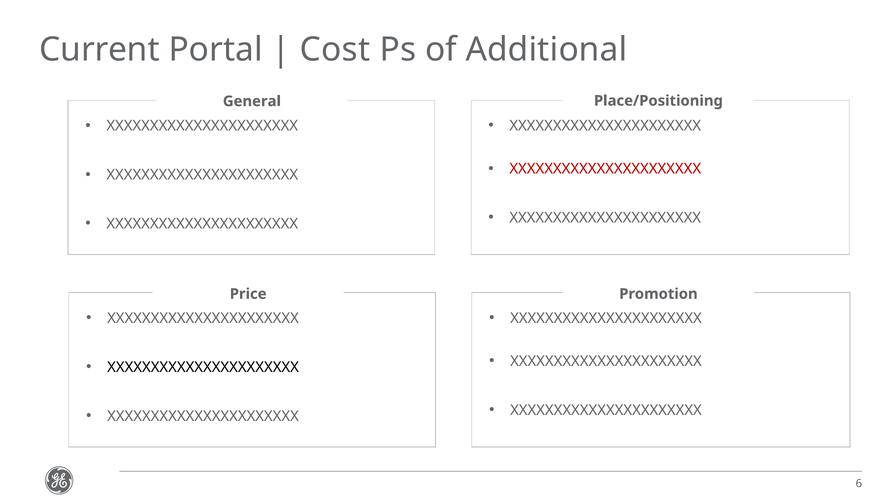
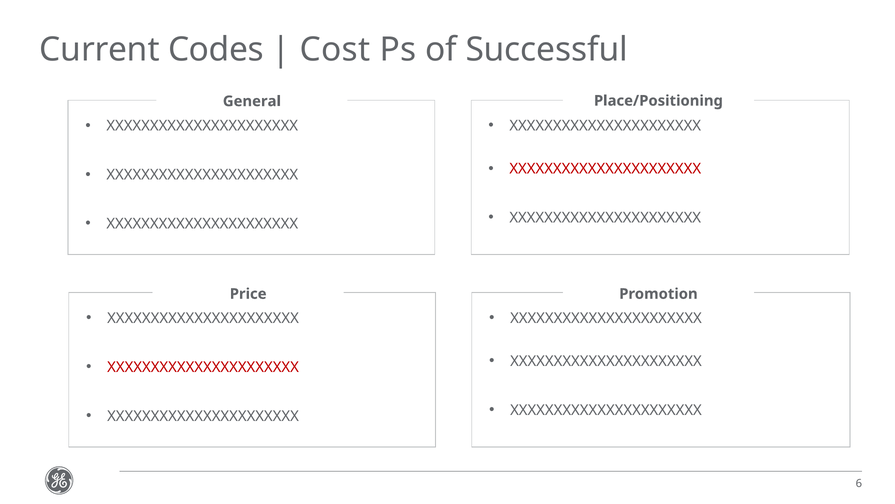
Portal: Portal -> Codes (216, 49)
Additional: Additional -> Successful (547, 49)
XXXXXXXXXXXXXXXXXXXXXX colour: black -> red (203, 367)
